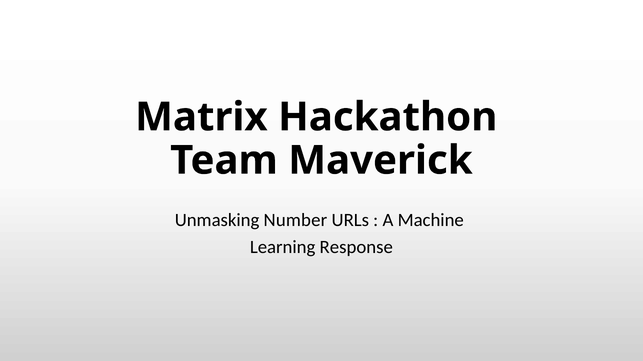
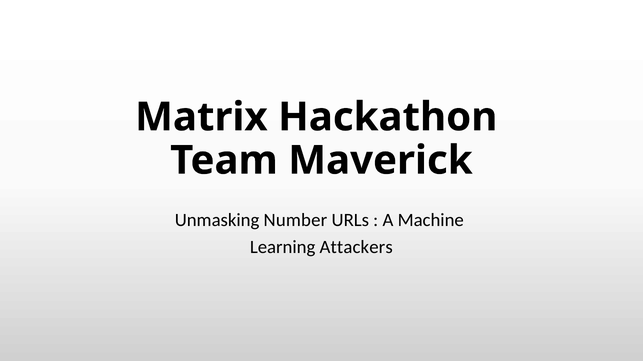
Response: Response -> Attackers (356, 247)
